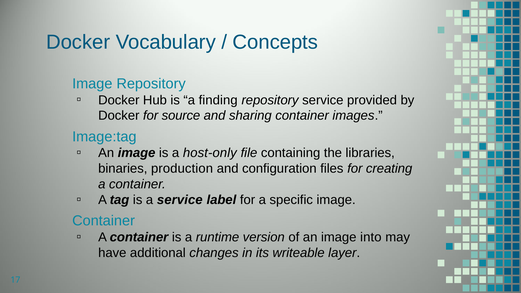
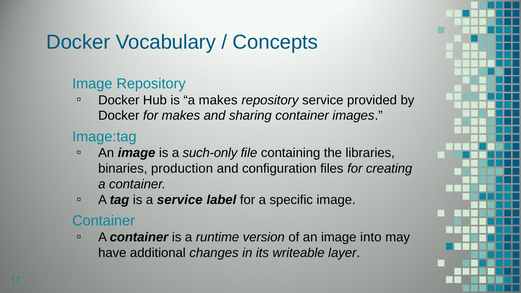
a finding: finding -> makes (218, 100)
for source: source -> makes (181, 116)
host-only: host-only -> such-only (210, 153)
